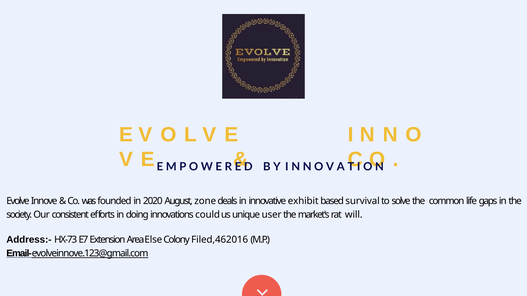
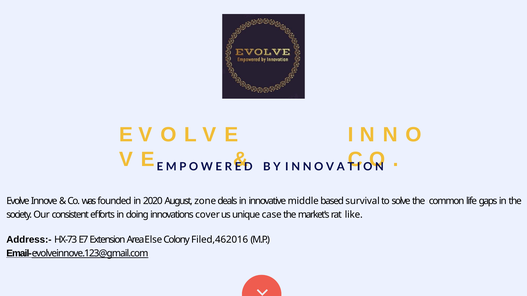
exhibit: exhibit -> middle (303, 201)
could: could -> cover (208, 215)
user: user -> case (272, 215)
will: will -> like (354, 215)
